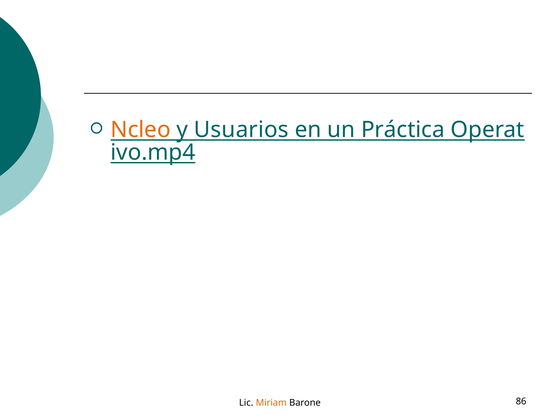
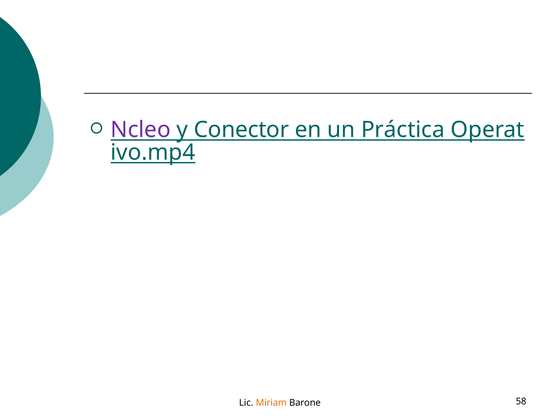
Ncleo colour: orange -> purple (141, 130)
Usuarios: Usuarios -> Conector (241, 130)
86: 86 -> 58 (521, 401)
